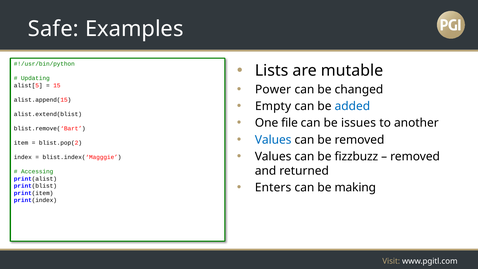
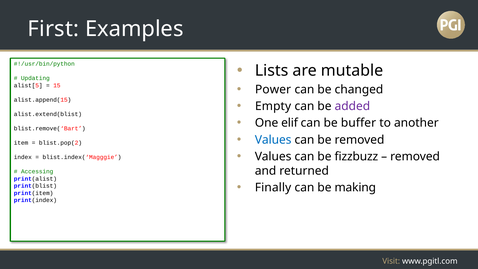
Safe: Safe -> First (53, 29)
added colour: blue -> purple (352, 106)
file: file -> elif (290, 123)
issues: issues -> buffer (358, 123)
Enters: Enters -> Finally (273, 187)
